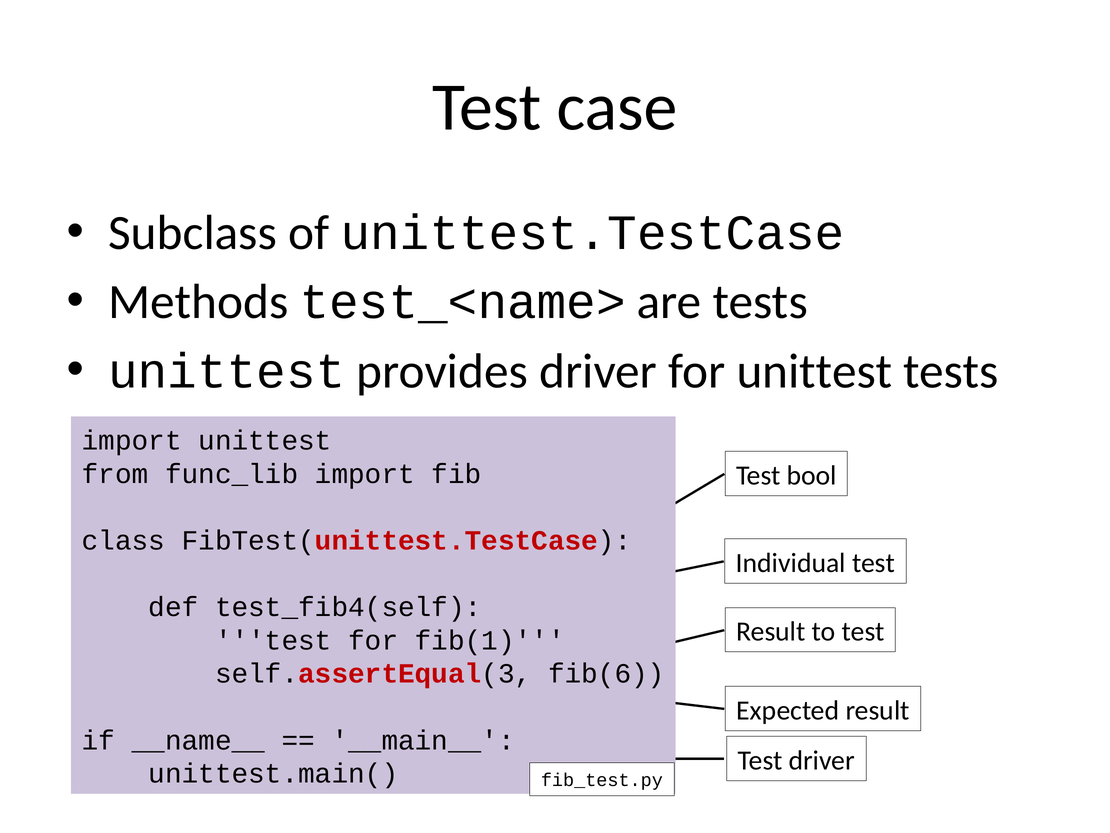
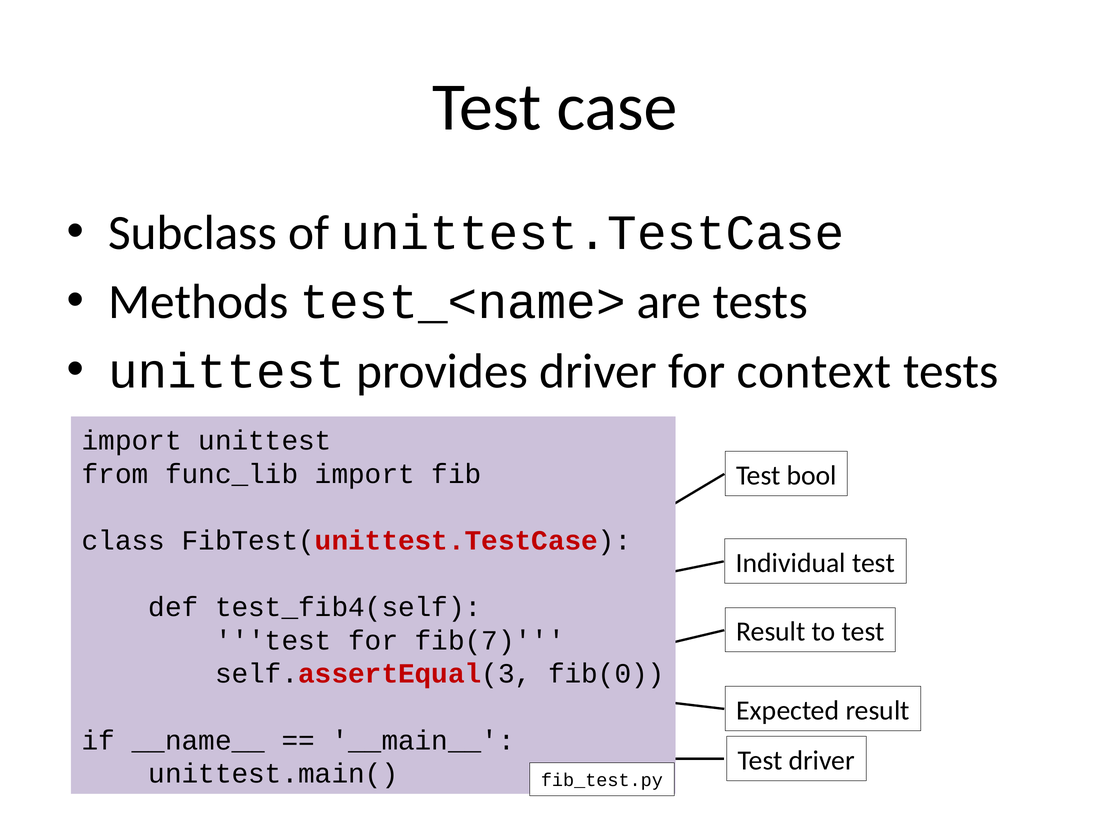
for unittest: unittest -> context (814, 371)
fib(1: fib(1 -> fib(7 (490, 640)
fib(6: fib(6 -> fib(0 (606, 673)
